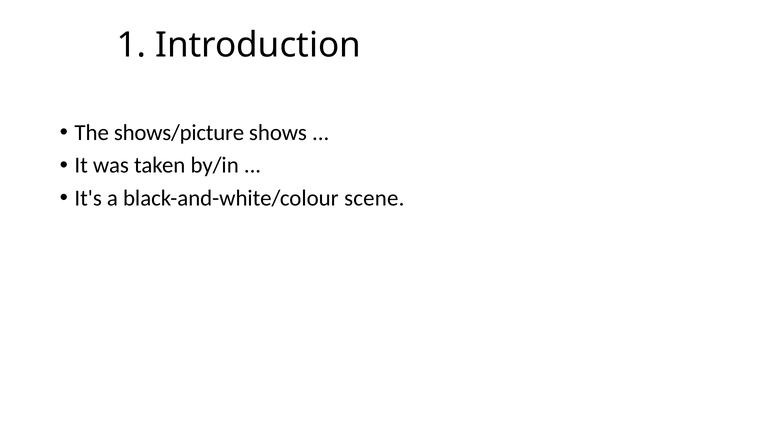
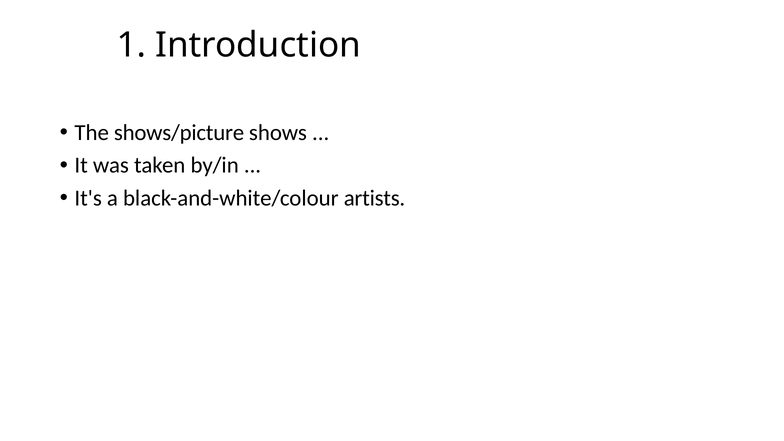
scene: scene -> artists (375, 198)
